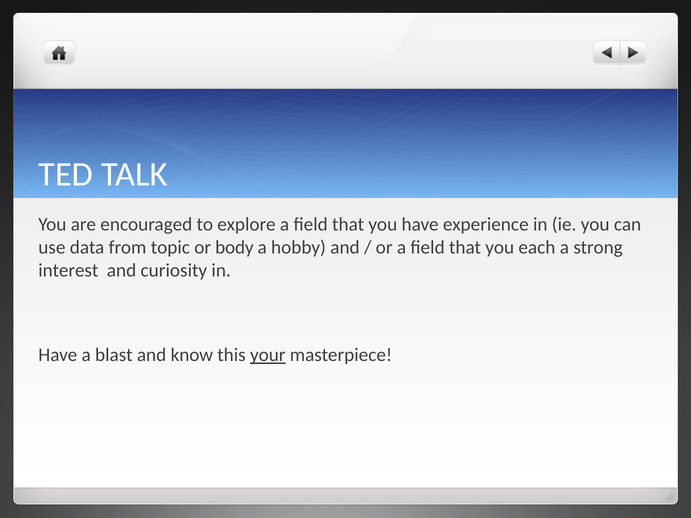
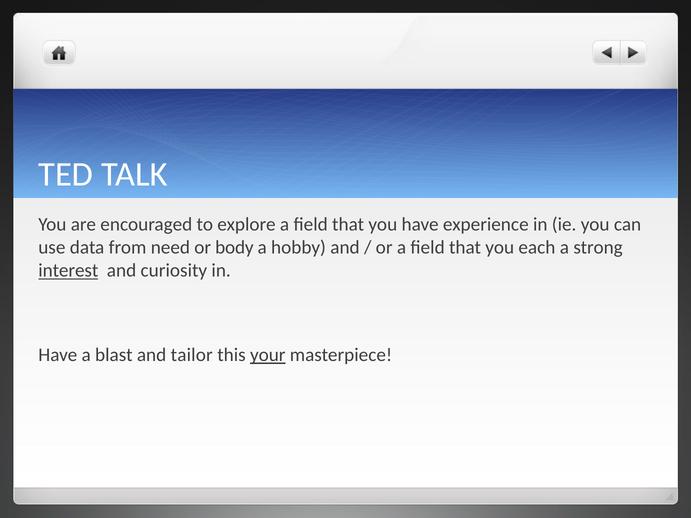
topic: topic -> need (170, 248)
interest underline: none -> present (68, 271)
know: know -> tailor (192, 355)
